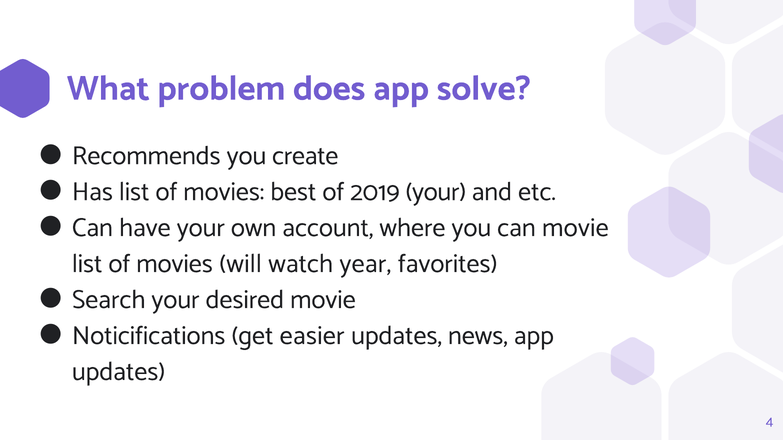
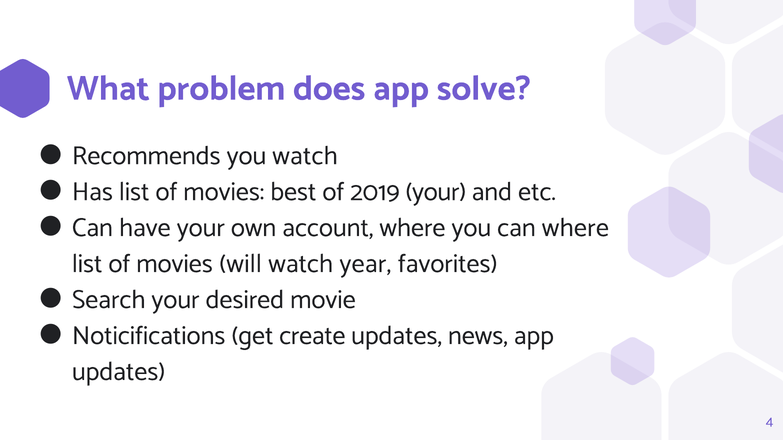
you create: create -> watch (305, 156)
can movie: movie -> where (575, 228)
easier: easier -> create (312, 336)
